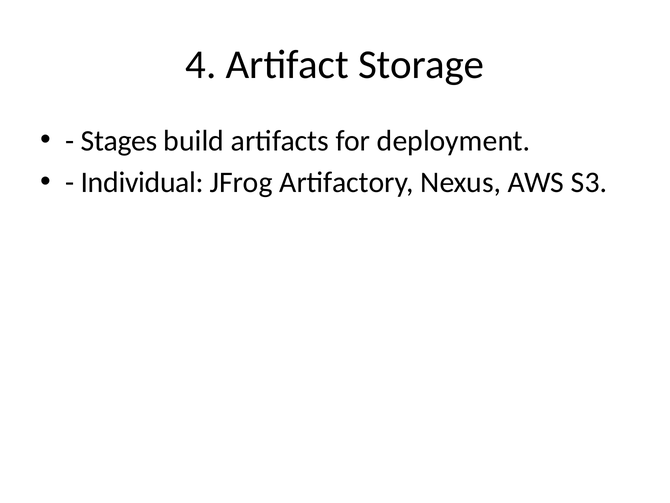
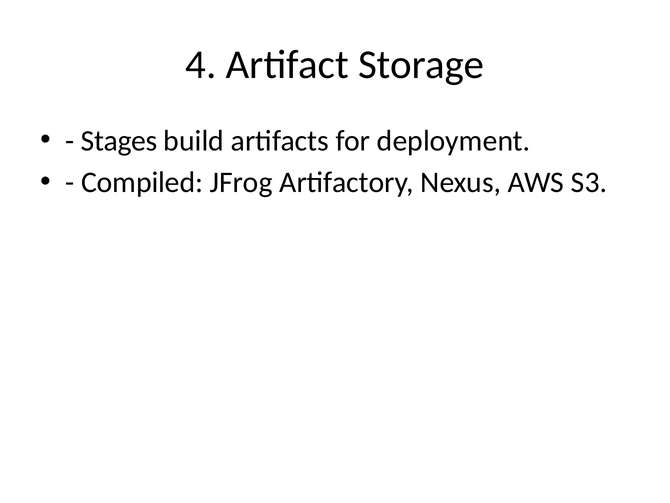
Individual: Individual -> Compiled (142, 182)
